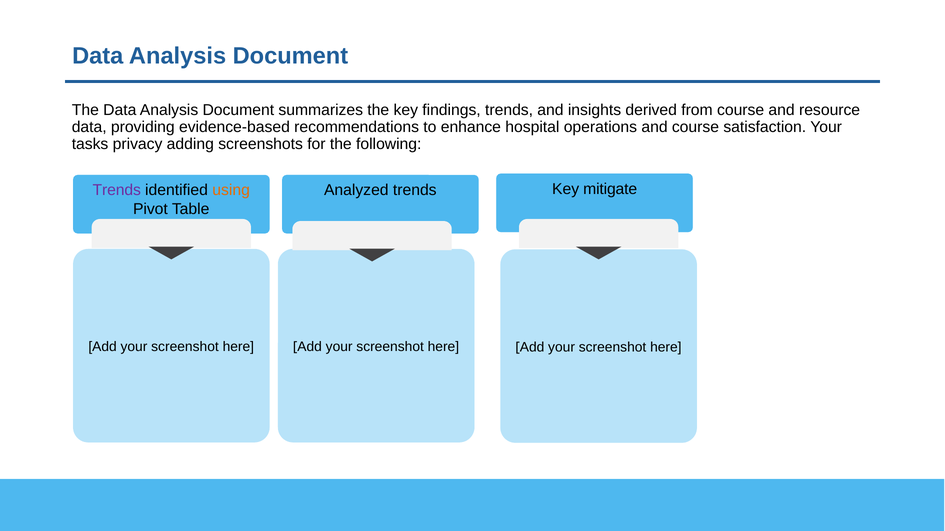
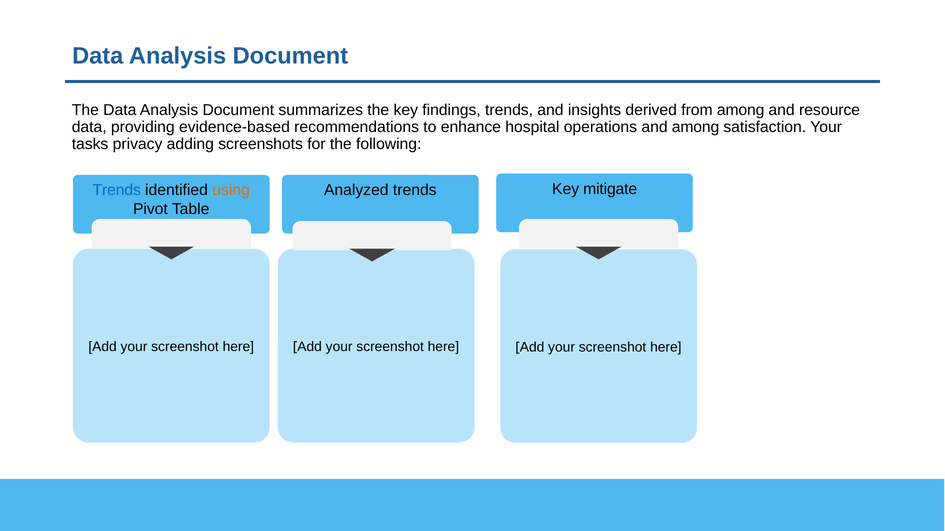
from course: course -> among (741, 110)
and course: course -> among (696, 127)
Trends colour: purple -> blue (117, 190)
